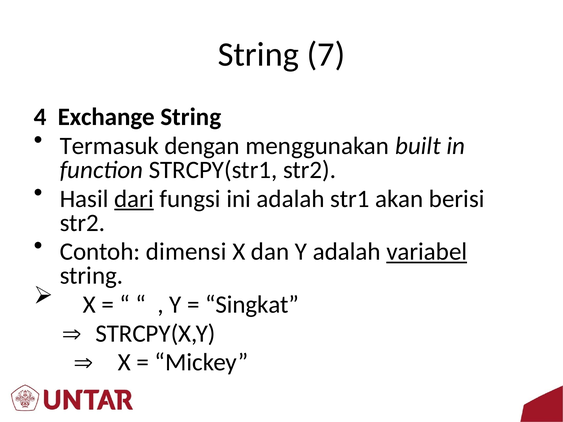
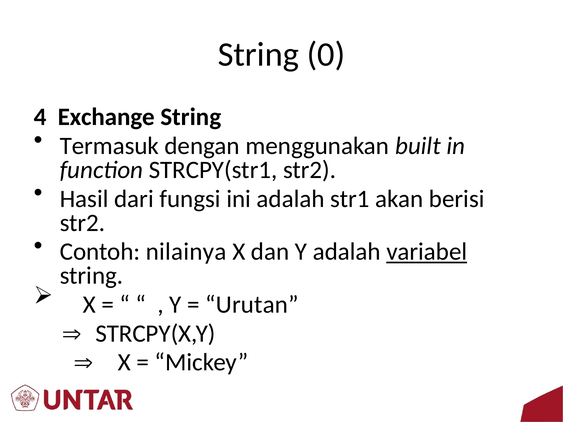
7: 7 -> 0 (326, 55)
dari underline: present -> none (134, 199)
dimensi: dimensi -> nilainya (186, 252)
Singkat: Singkat -> Urutan (252, 305)
